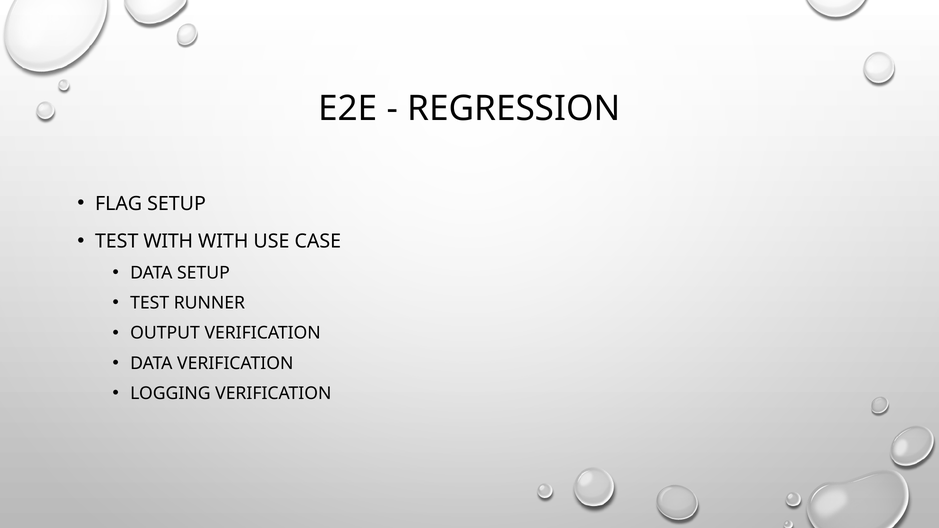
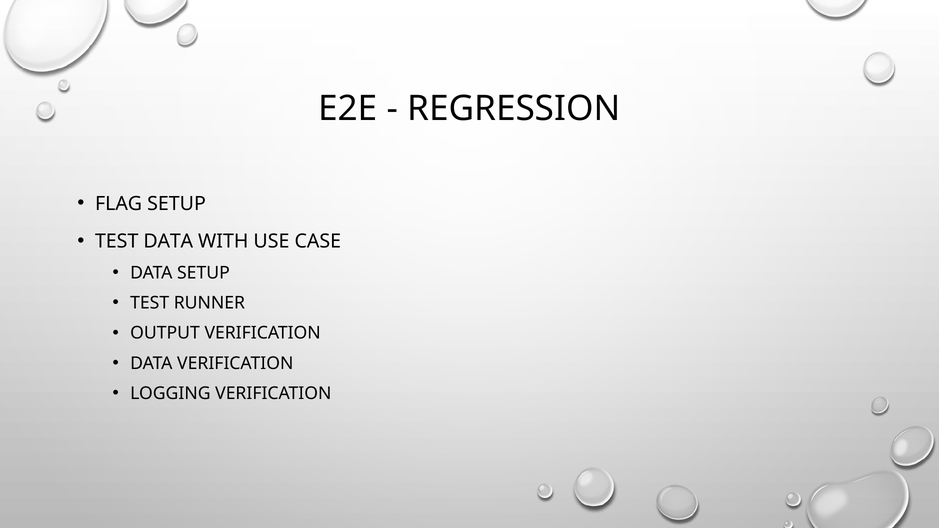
TEST WITH: WITH -> DATA (168, 242)
